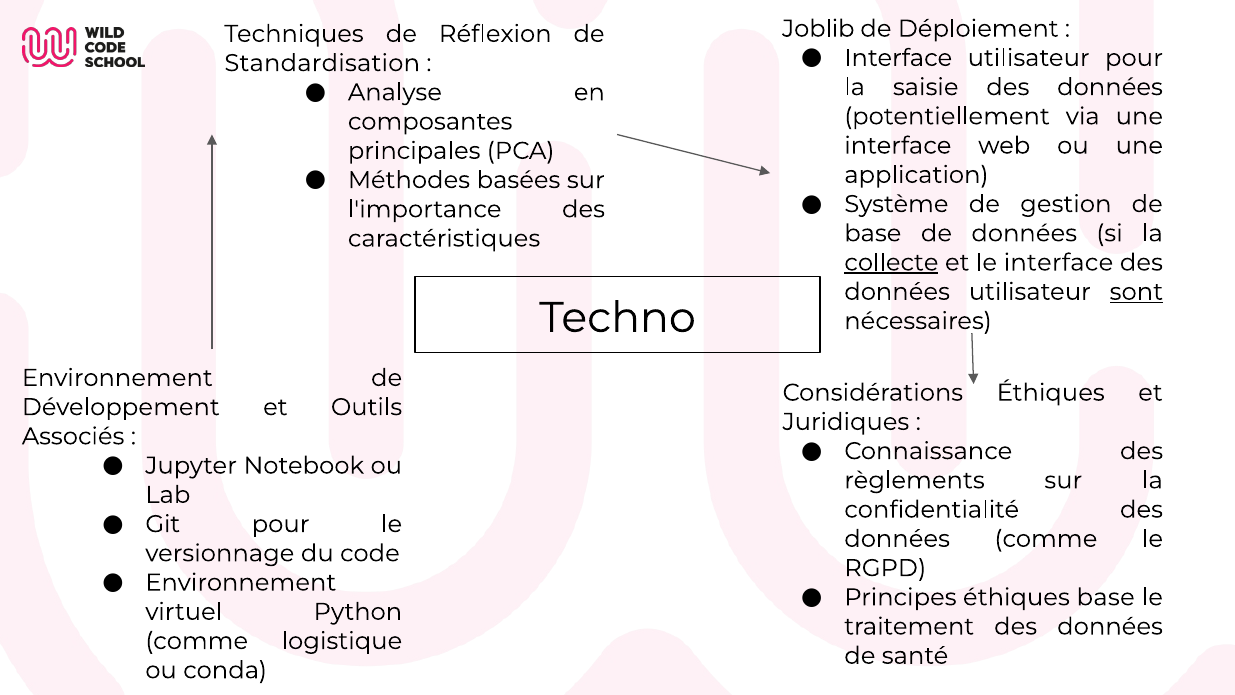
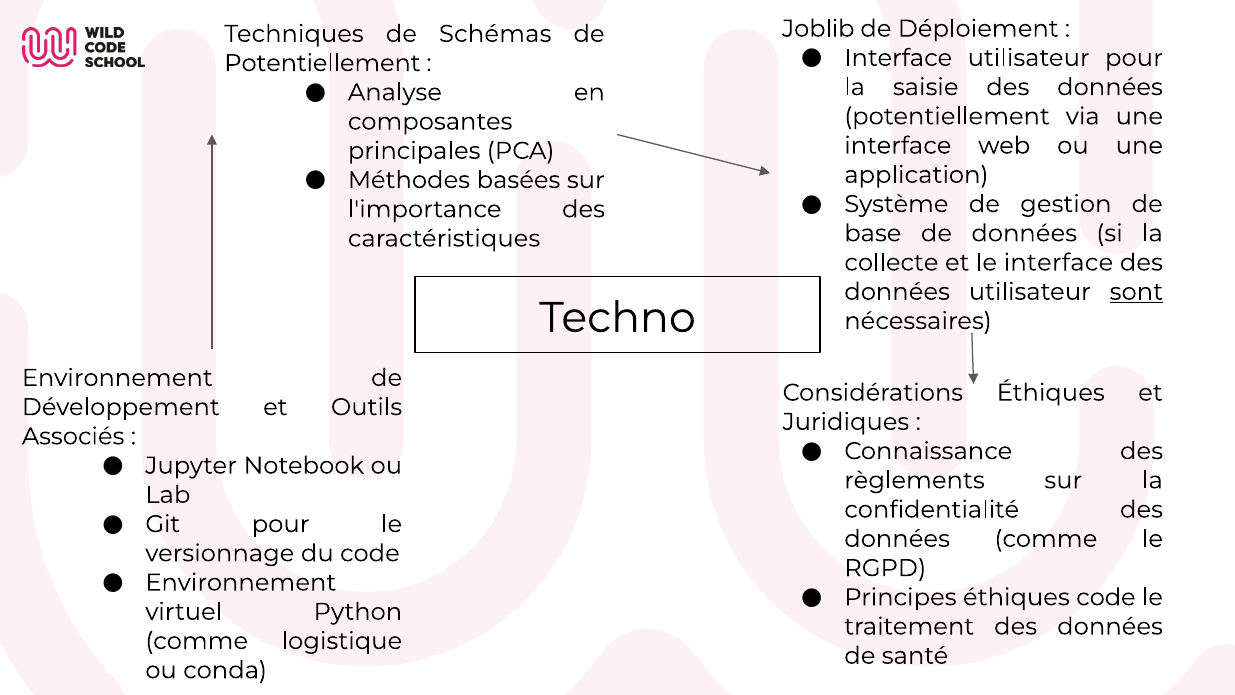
Réflexion: Réflexion -> Schémas (495, 34)
Standardisation: Standardisation -> Potentiellement (322, 63)
collecte underline: present -> none (891, 262)
éthiques base: base -> code (1106, 597)
